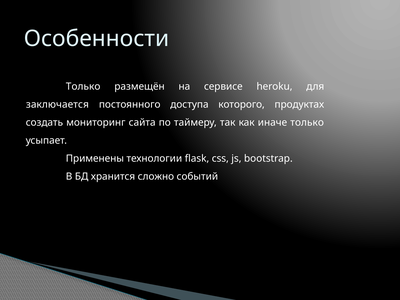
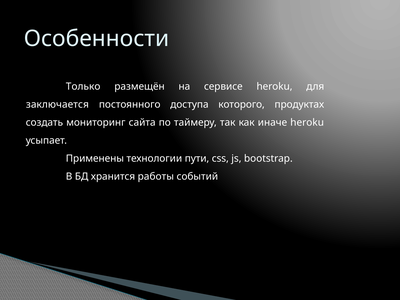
иначе только: только -> heroku (307, 123)
flask: flask -> пути (197, 159)
сложно: сложно -> работы (156, 177)
